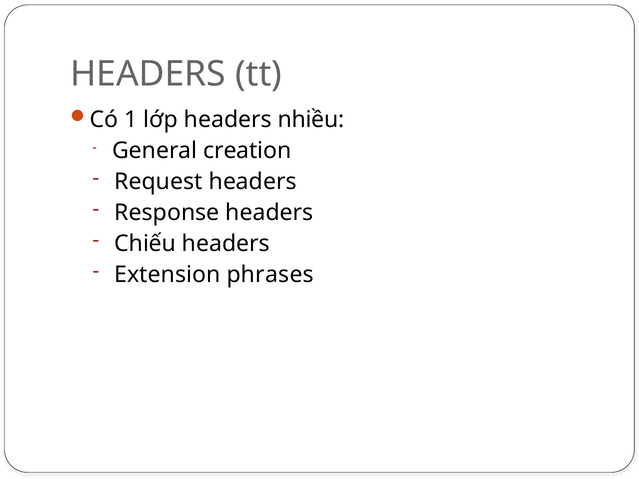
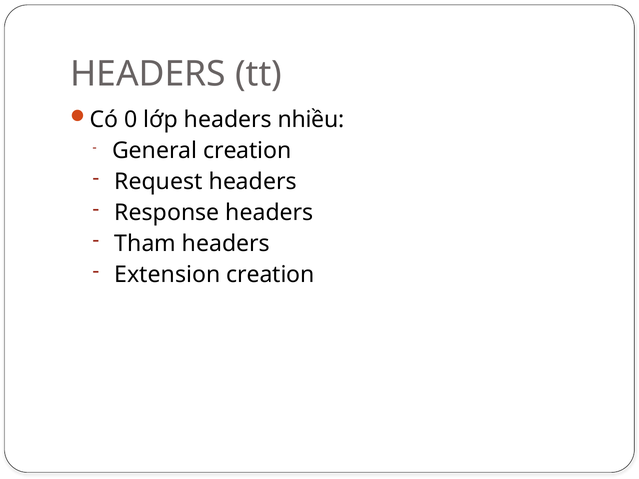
1: 1 -> 0 (131, 120)
Chiếu: Chiếu -> Tham (145, 244)
Extension phrases: phrases -> creation (270, 275)
